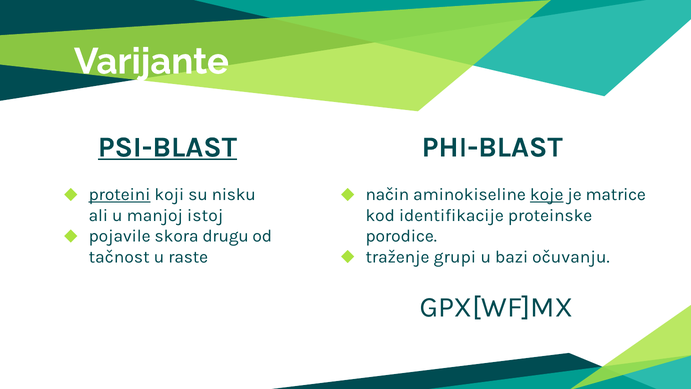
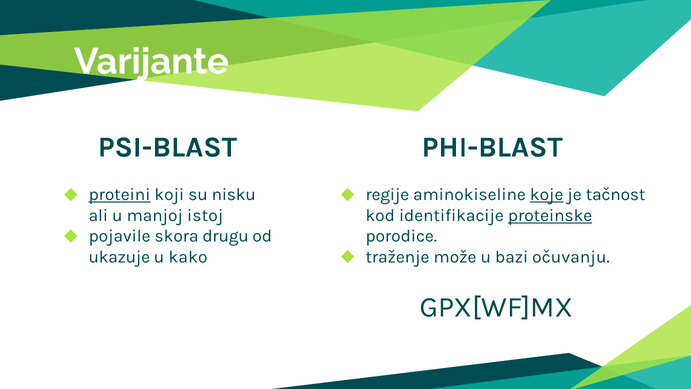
PSI-BLAST underline: present -> none (167, 147)
način: način -> regije (387, 194)
matrice: matrice -> tačnost (616, 194)
proteinske underline: none -> present (550, 215)
grupi: grupi -> može (455, 257)
tačnost: tačnost -> ukazuje (119, 257)
raste: raste -> kako (188, 257)
